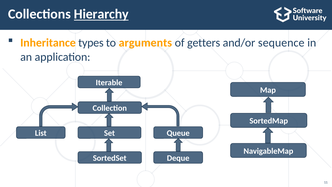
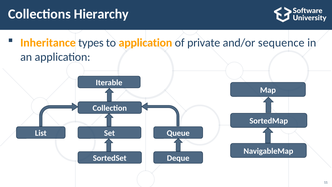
Hierarchy underline: present -> none (101, 14)
to arguments: arguments -> application (145, 43)
getters: getters -> private (204, 43)
